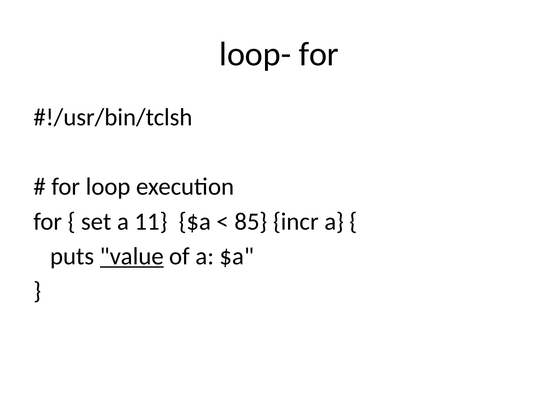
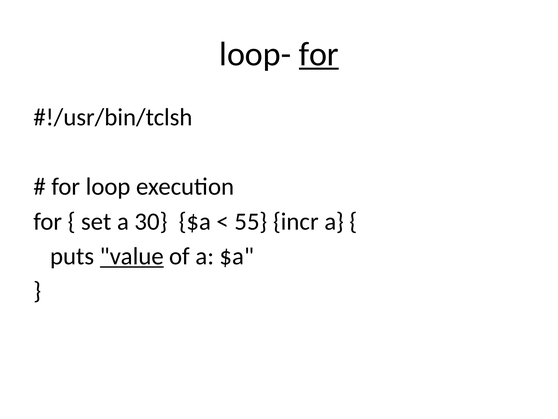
for underline: none -> present (319, 54)
11: 11 -> 30 (151, 221)
85: 85 -> 55 (251, 221)
